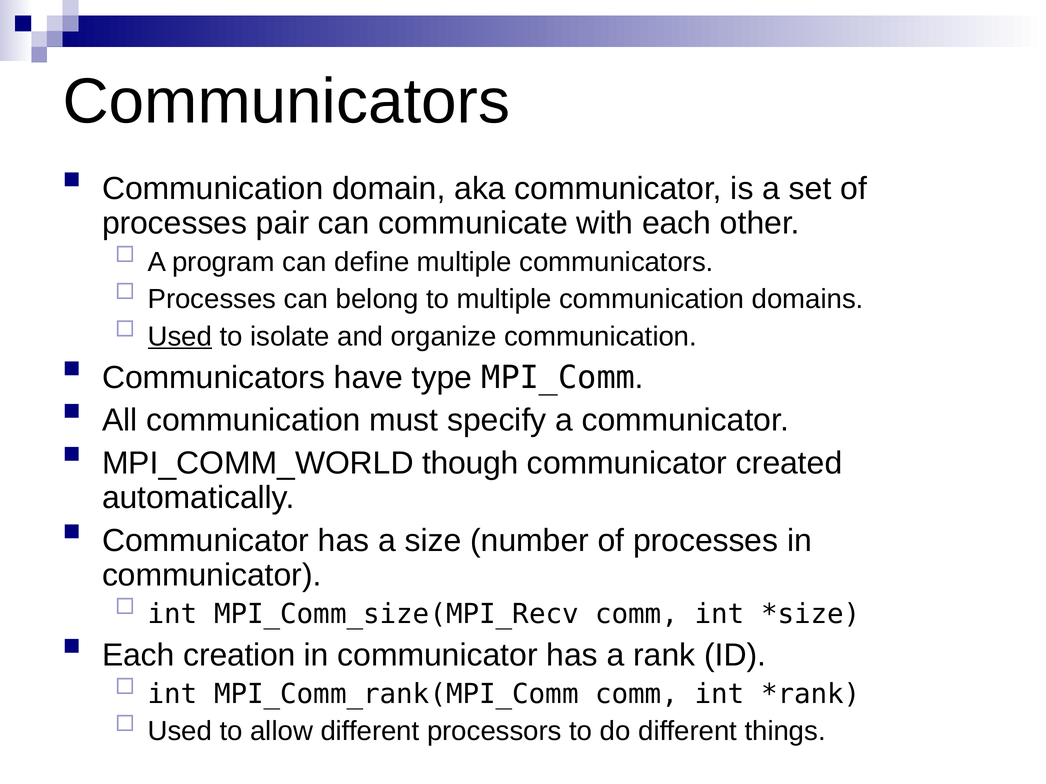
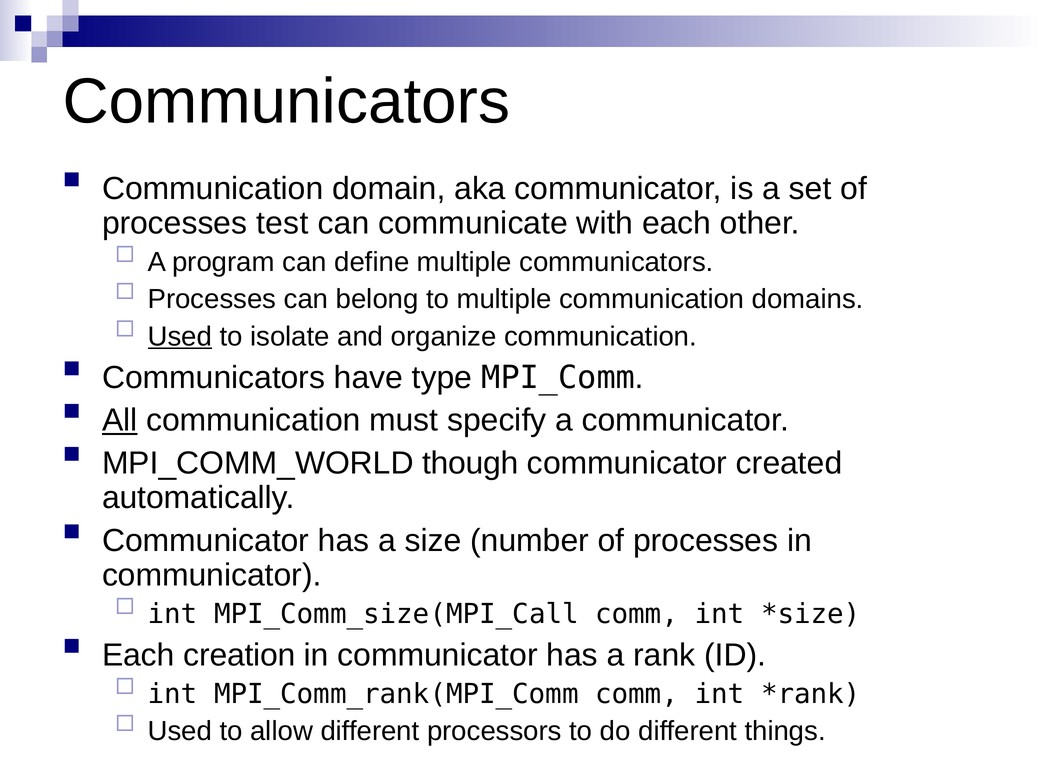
pair: pair -> test (282, 223)
All underline: none -> present (120, 421)
MPI_Comm_size(MPI_Recv: MPI_Comm_size(MPI_Recv -> MPI_Comm_size(MPI_Call (396, 614)
